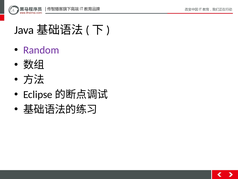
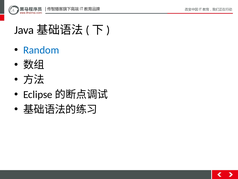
Random colour: purple -> blue (41, 50)
